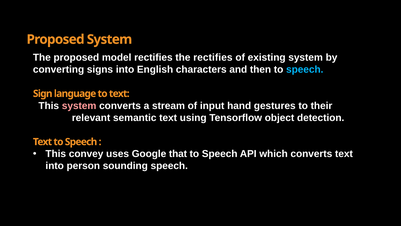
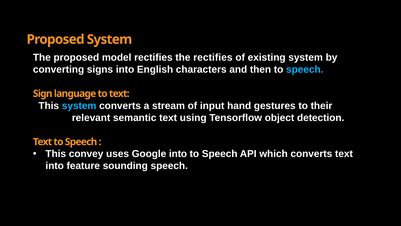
system colour: pink -> light blue (79, 105)
Google that: that -> into (178, 154)
person: person -> feature (83, 166)
